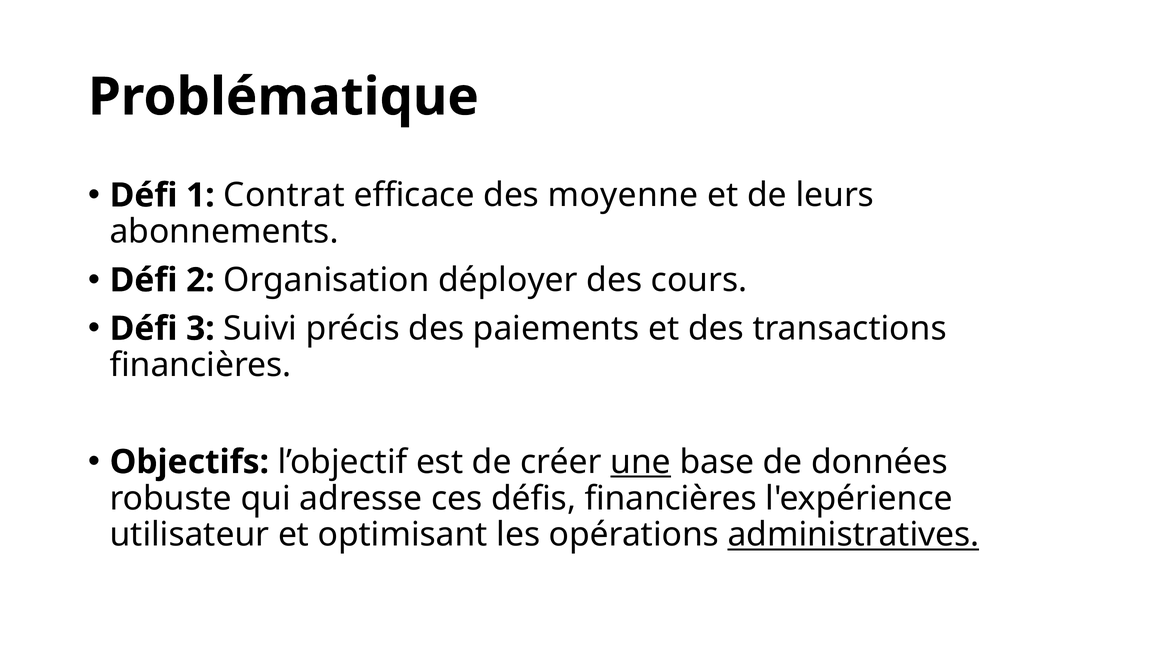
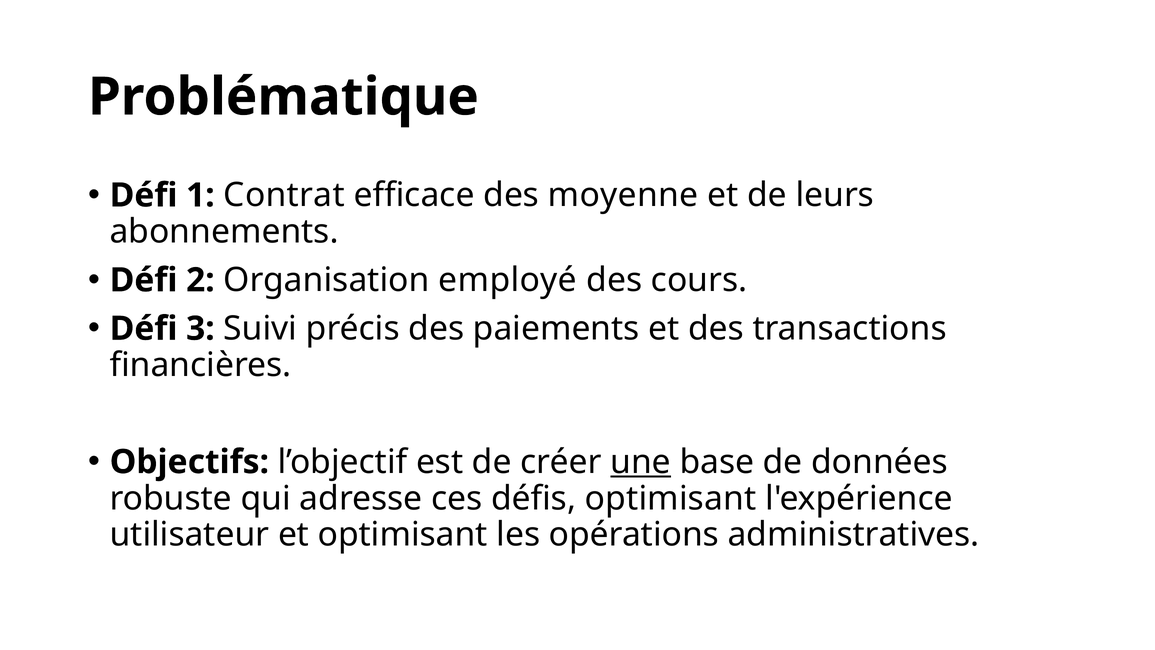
déployer: déployer -> employé (508, 280)
défis financières: financières -> optimisant (671, 498)
administratives underline: present -> none (853, 535)
